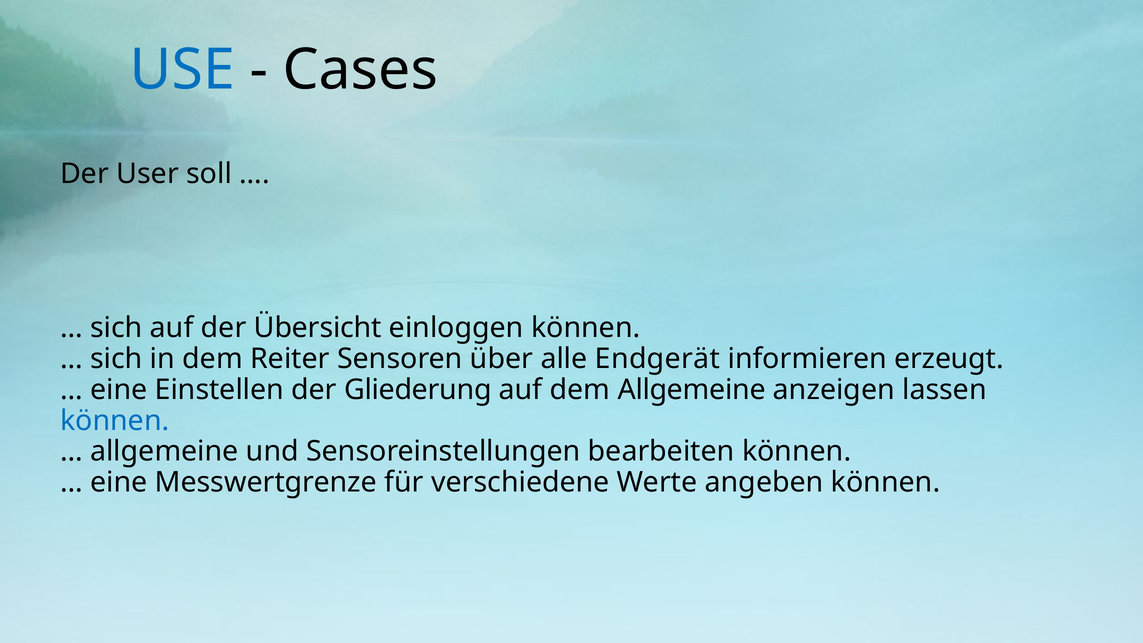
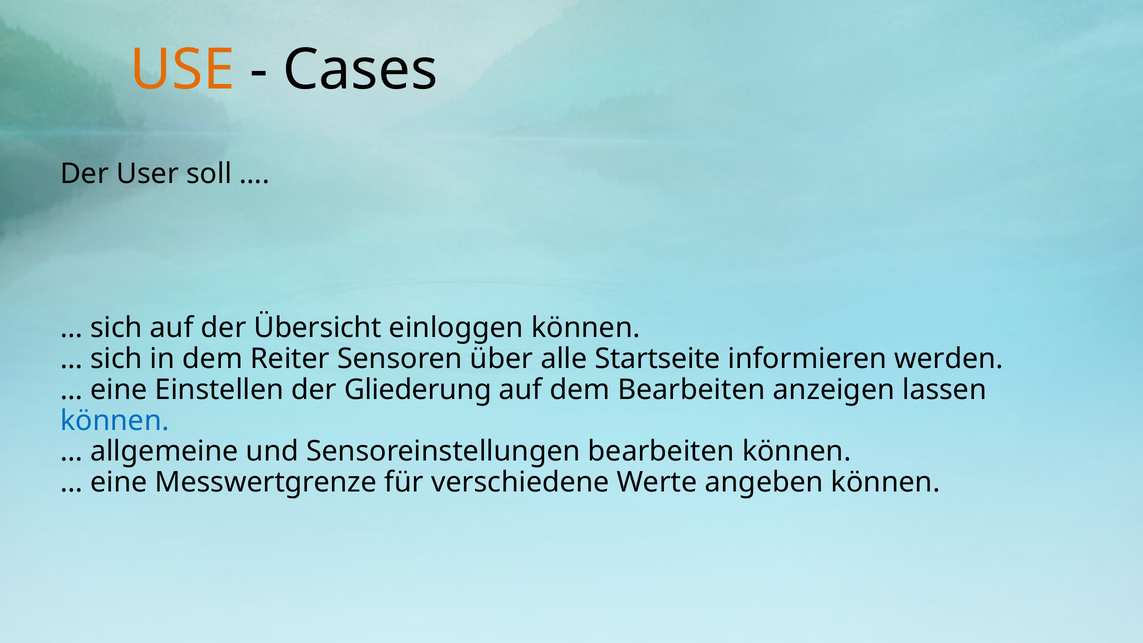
USE colour: blue -> orange (182, 70)
Endgerät: Endgerät -> Startseite (658, 359)
erzeugt: erzeugt -> werden (949, 359)
dem Allgemeine: Allgemeine -> Bearbeiten (691, 390)
